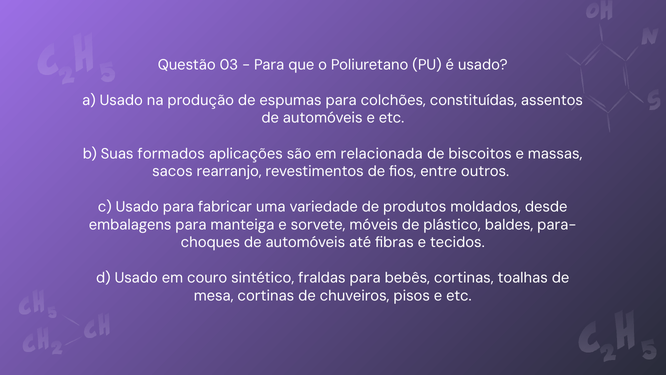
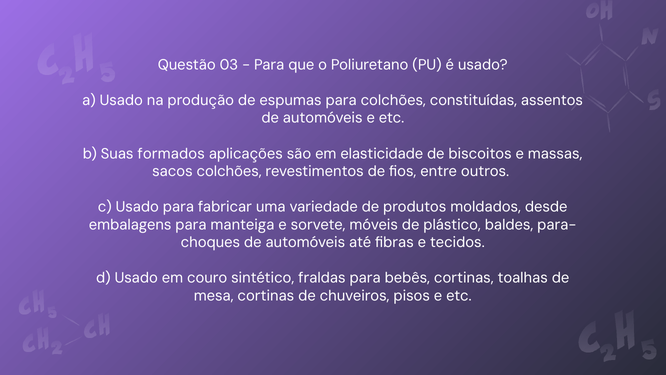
relacionada: relacionada -> elasticidade (382, 153)
sacos rearranjo: rearranjo -> colchões (229, 171)
